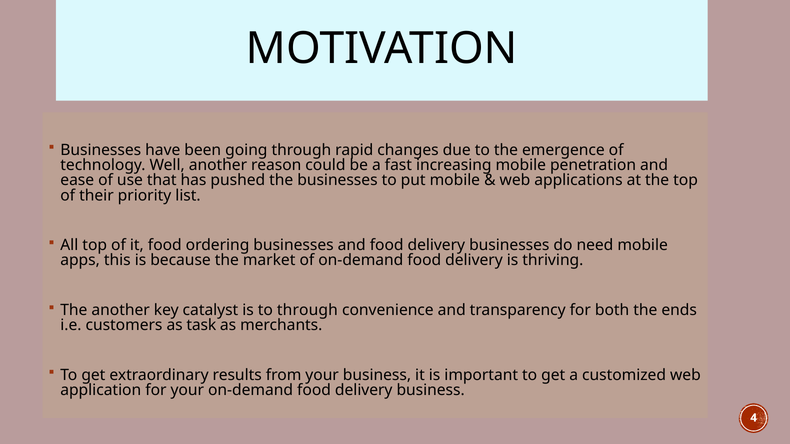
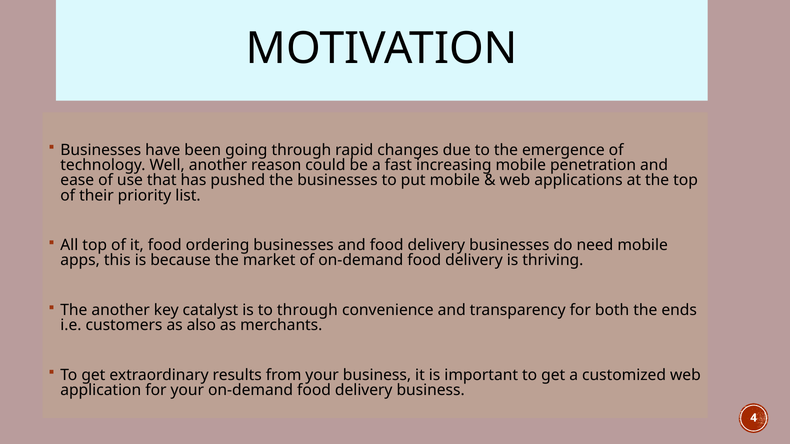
task: task -> also (201, 326)
